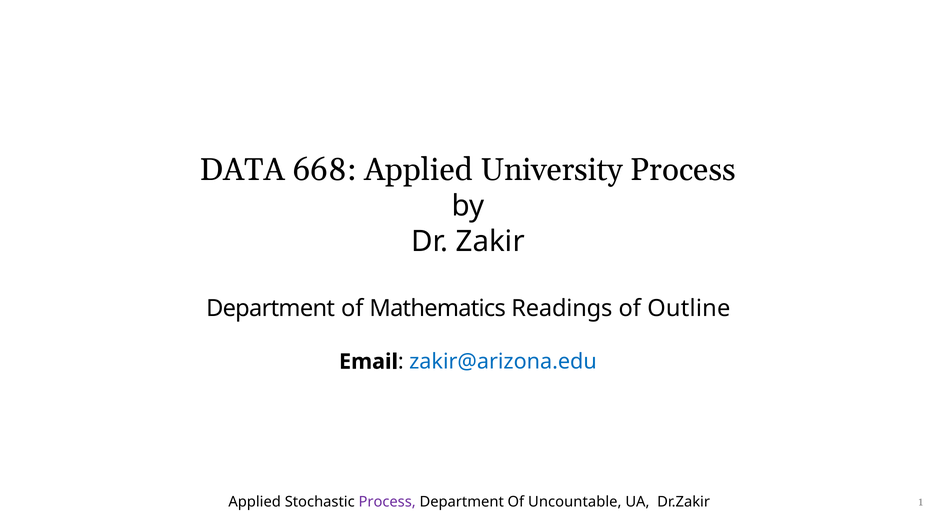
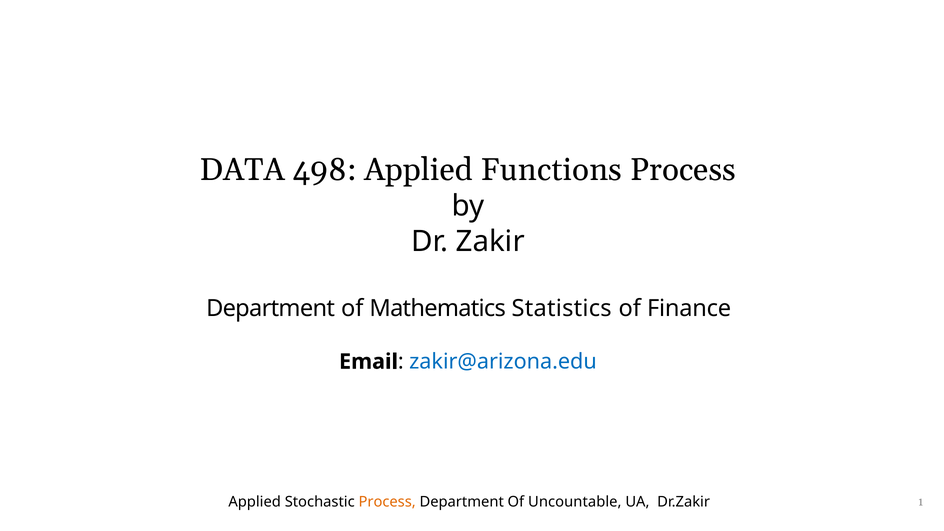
668: 668 -> 498 (325, 170)
University: University -> Functions (551, 170)
Readings: Readings -> Statistics (562, 309)
Outline: Outline -> Finance (689, 309)
Process colour: purple -> orange (387, 502)
